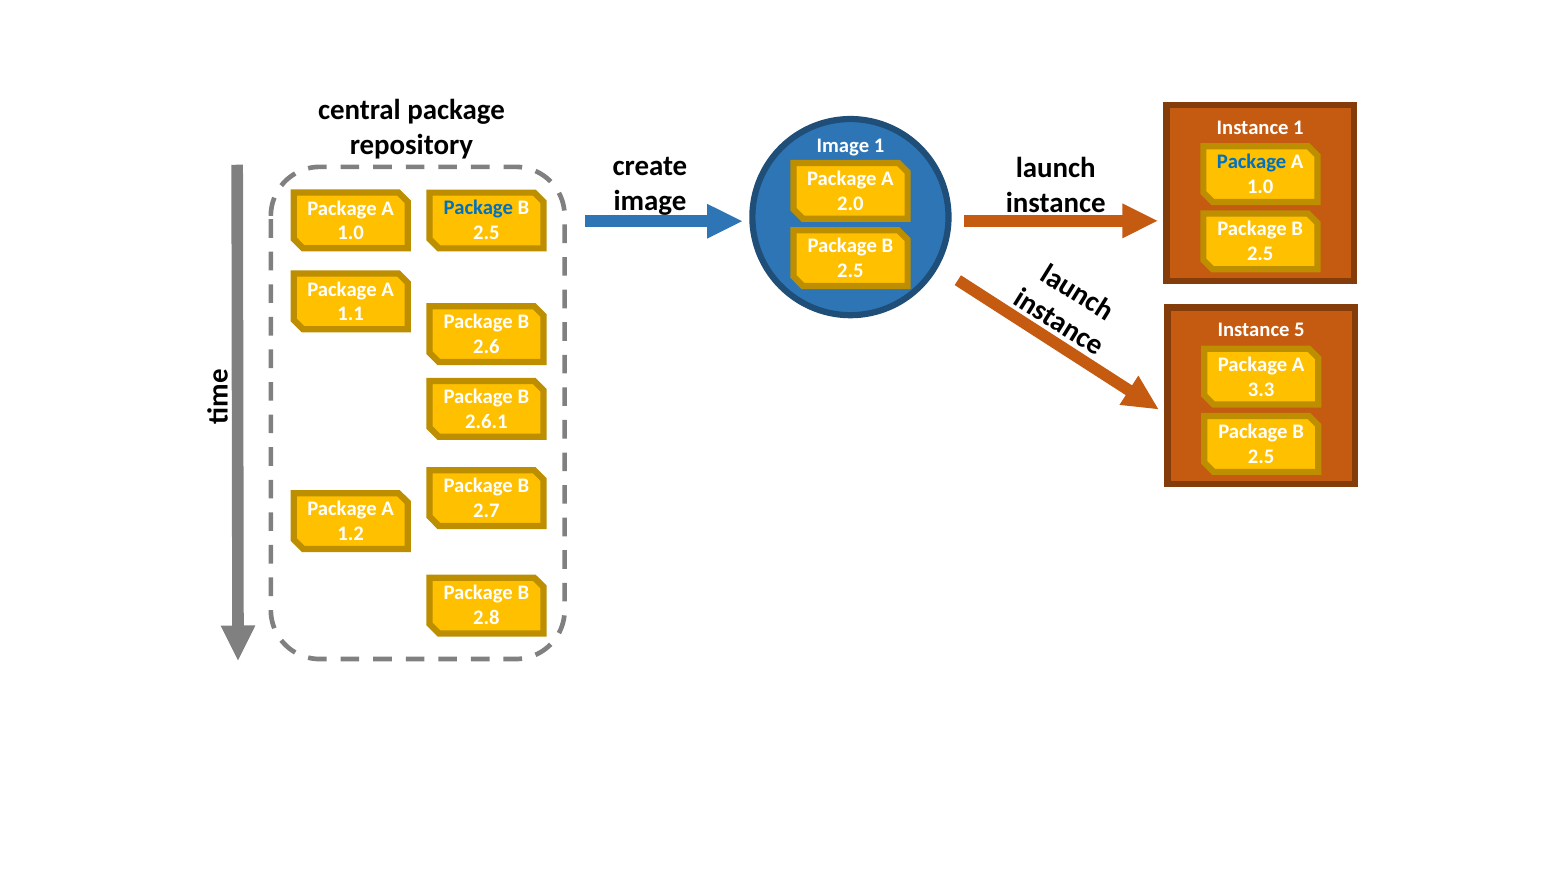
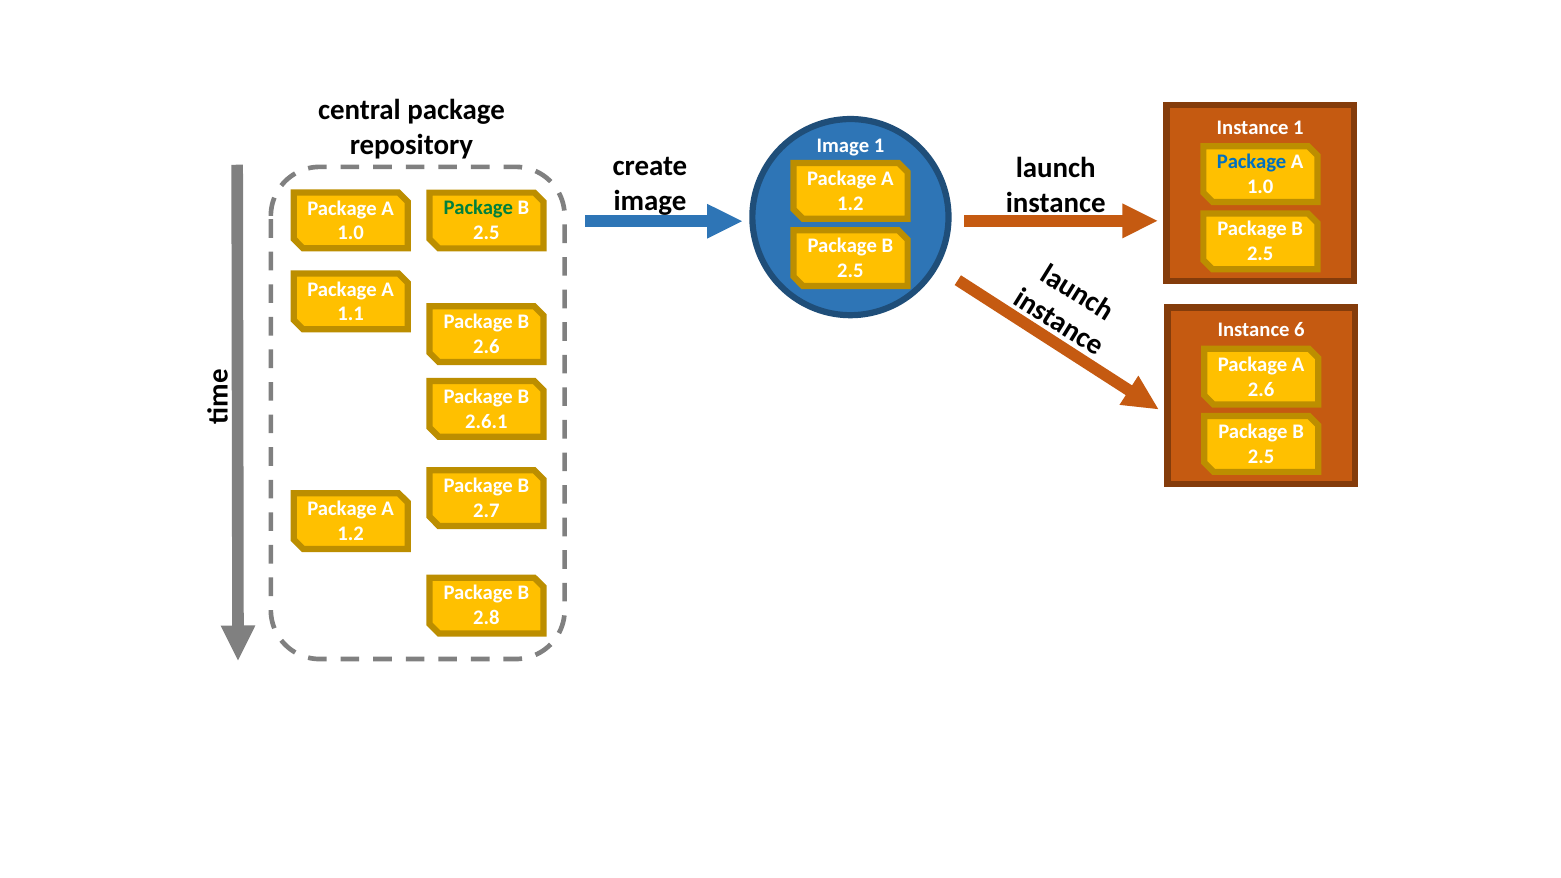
2.0: 2.0 -> 1.2 (850, 204)
Package colour: blue -> green (478, 208)
5: 5 -> 6 (1299, 330)
3.3: 3.3 -> 2.6 (1261, 389)
